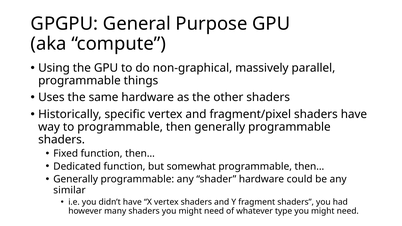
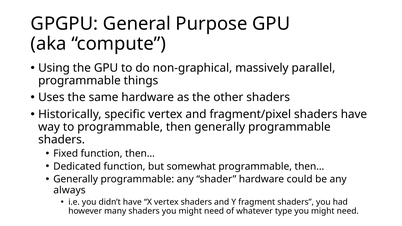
similar: similar -> always (70, 190)
